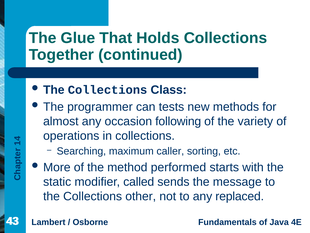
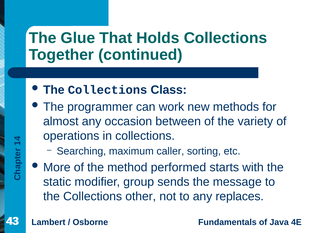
tests: tests -> work (171, 107)
following: following -> between (178, 121)
called: called -> group (139, 181)
replaced: replaced -> replaces (240, 196)
